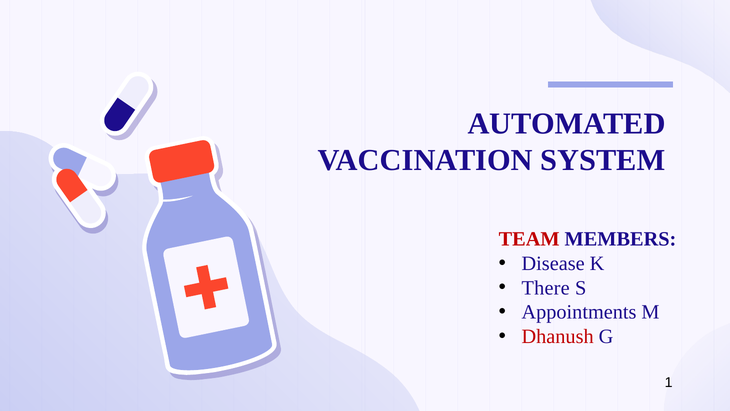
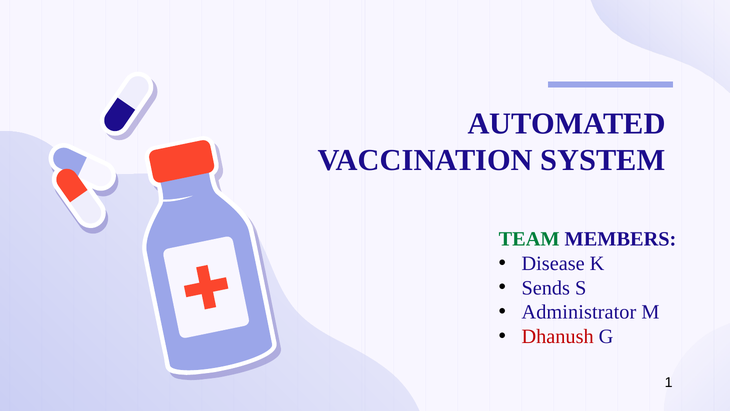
TEAM colour: red -> green (529, 239)
There: There -> Sends (546, 288)
Appointments: Appointments -> Administrator (579, 312)
